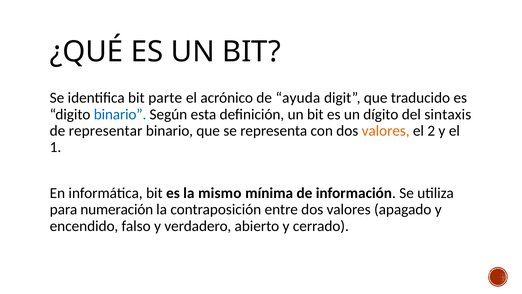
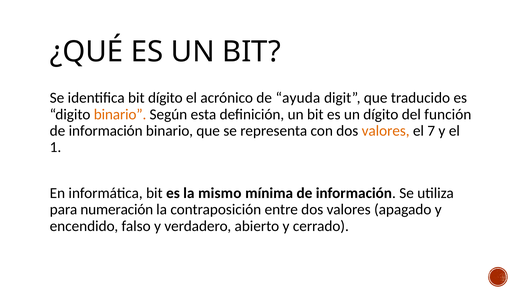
bit parte: parte -> dígito (165, 98)
binario colour: blue -> orange (120, 114)
sintaxis: sintaxis -> función (448, 114)
representar: representar -> información (106, 131)
2: 2 -> 7 (431, 131)
